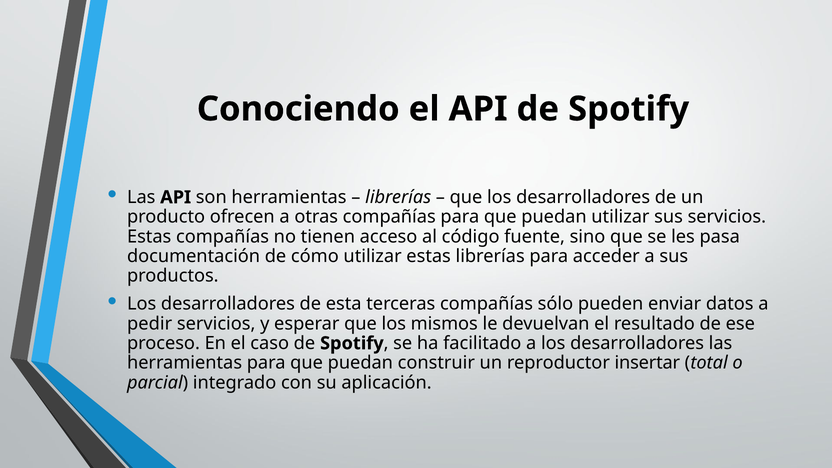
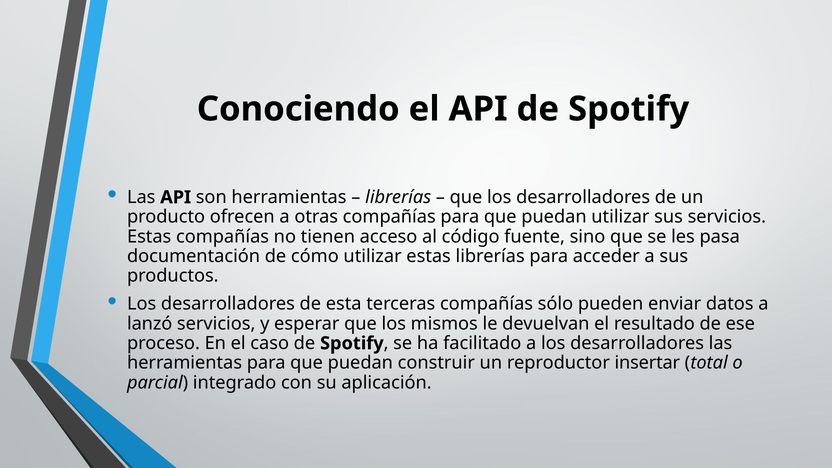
pedir: pedir -> lanzó (150, 324)
